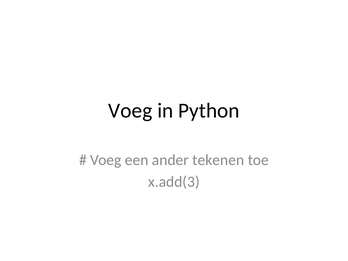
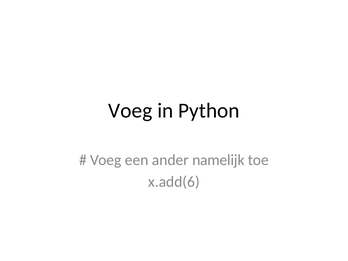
tekenen: tekenen -> namelijk (218, 160)
x.add(3: x.add(3 -> x.add(6 (174, 182)
